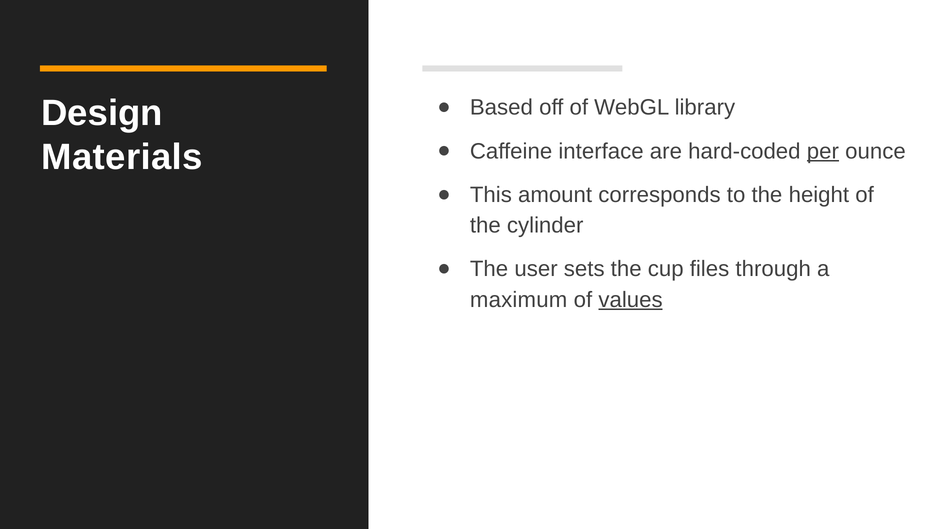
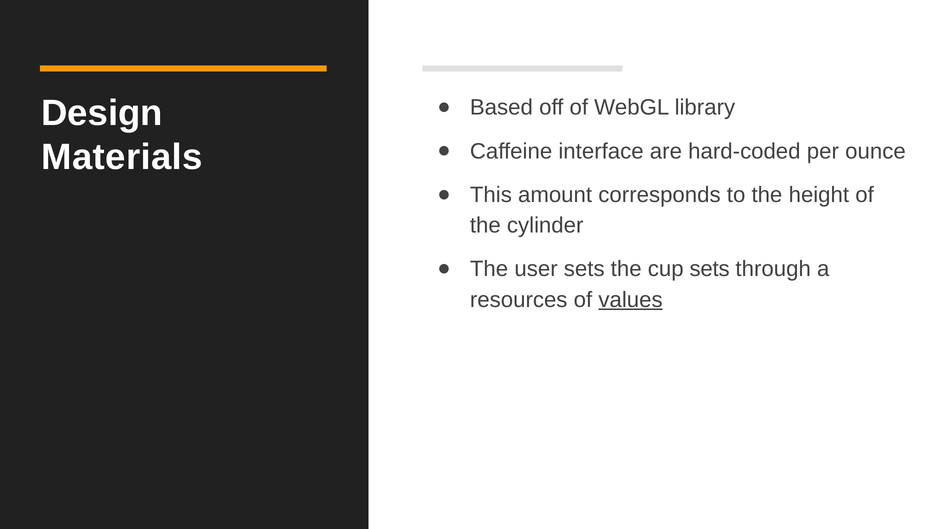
per underline: present -> none (823, 151)
cup files: files -> sets (710, 269)
maximum: maximum -> resources (519, 300)
